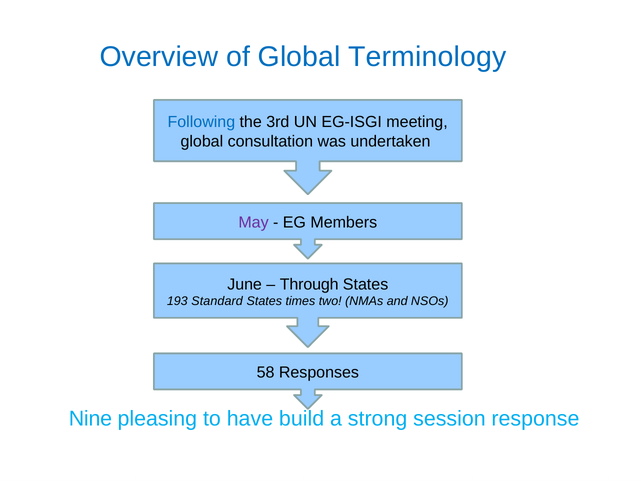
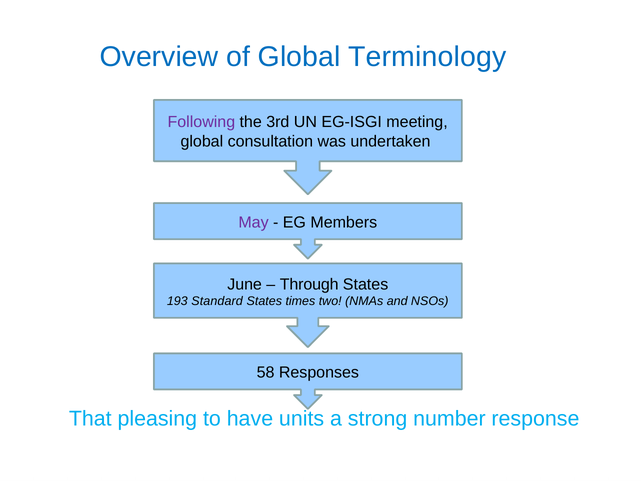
Following colour: blue -> purple (201, 122)
Nine: Nine -> That (90, 419)
build: build -> units (302, 419)
session: session -> number (449, 419)
